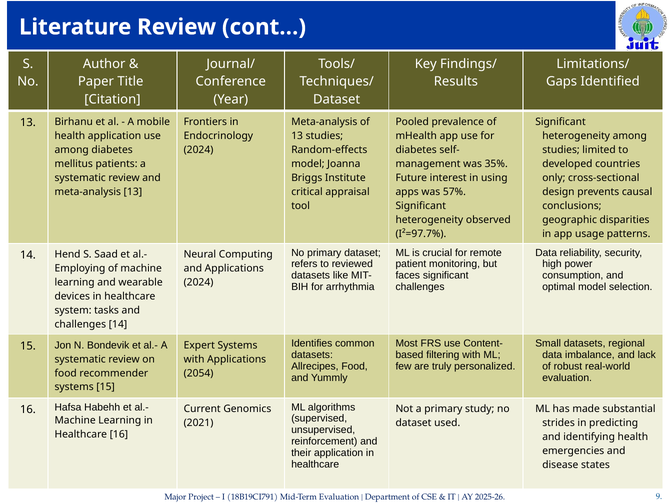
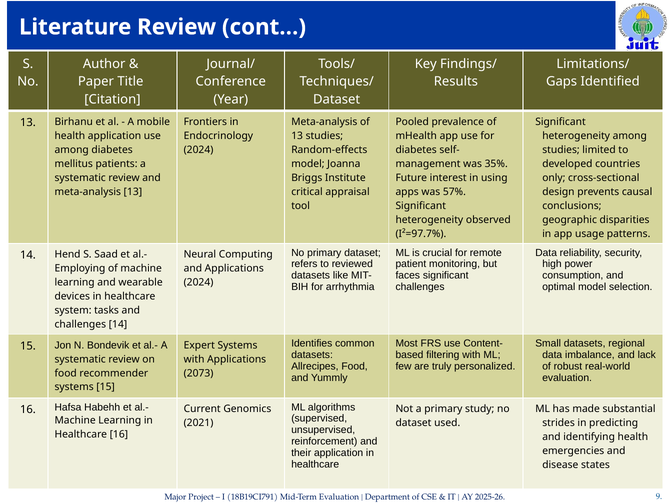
2054: 2054 -> 2073 (199, 373)
